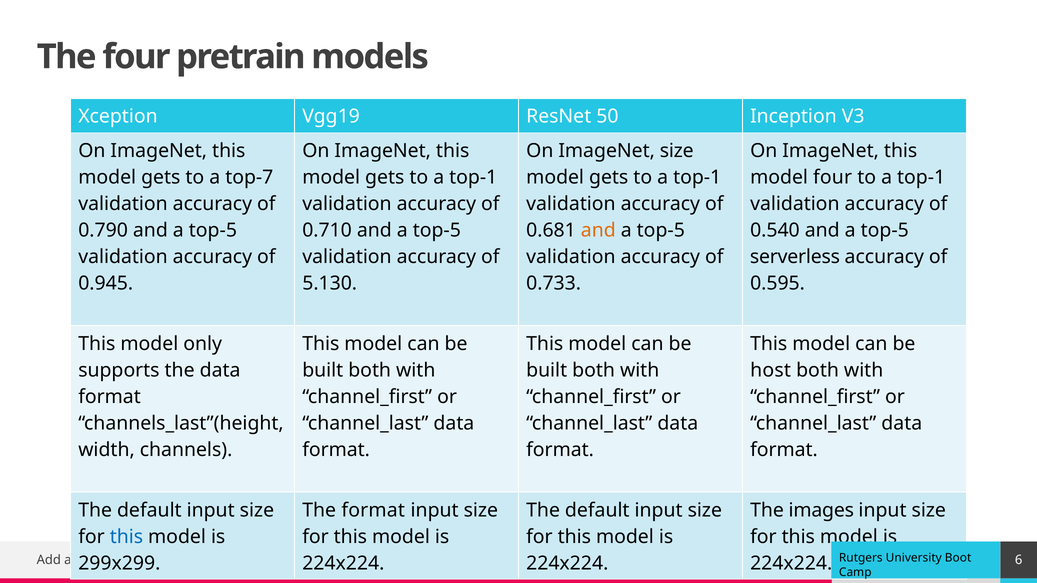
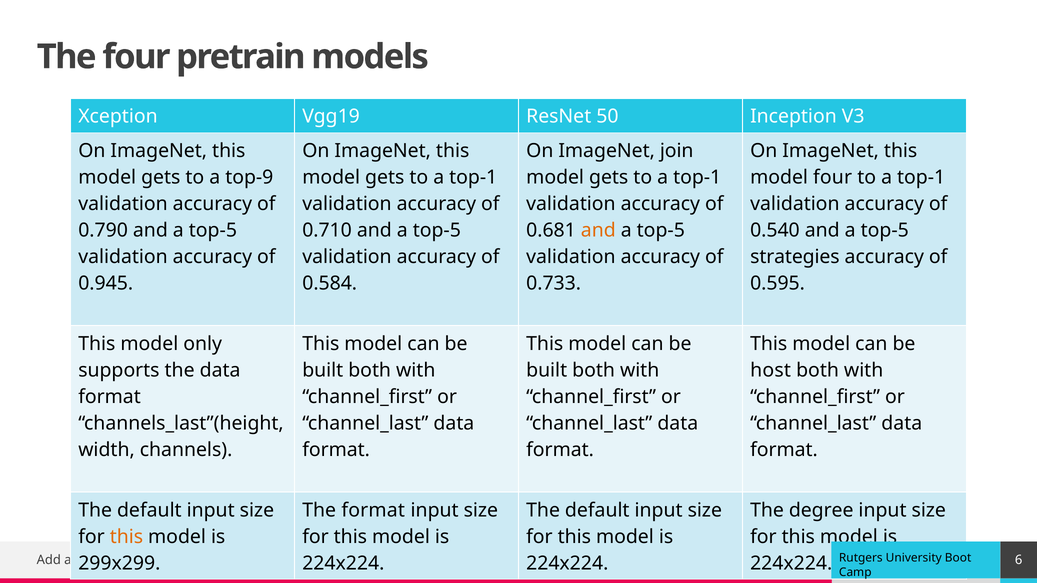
ImageNet size: size -> join (677, 151)
top-7: top-7 -> top-9 (249, 178)
serverless: serverless -> strategies (795, 257)
5.130: 5.130 -> 0.584 (330, 283)
images: images -> degree (821, 511)
this colour: blue -> orange (126, 537)
